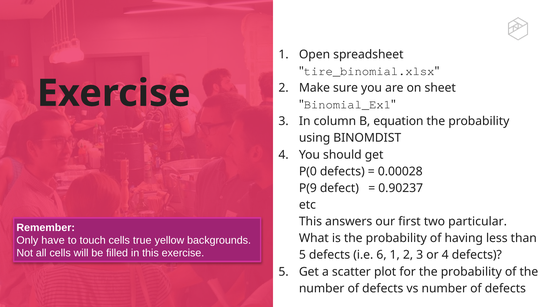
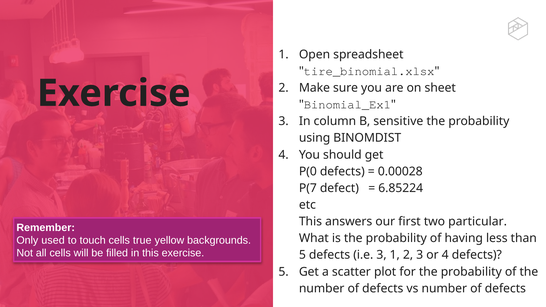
equation: equation -> sensitive (398, 121)
P(9: P(9 -> P(7 (308, 188)
0.90237: 0.90237 -> 6.85224 (401, 188)
have: have -> used (53, 240)
i.e 6: 6 -> 3 (382, 255)
